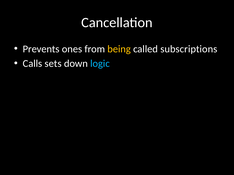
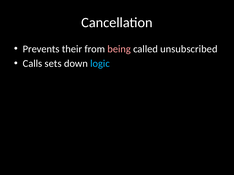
ones: ones -> their (72, 49)
being colour: yellow -> pink (119, 49)
subscriptions: subscriptions -> unsubscribed (189, 49)
